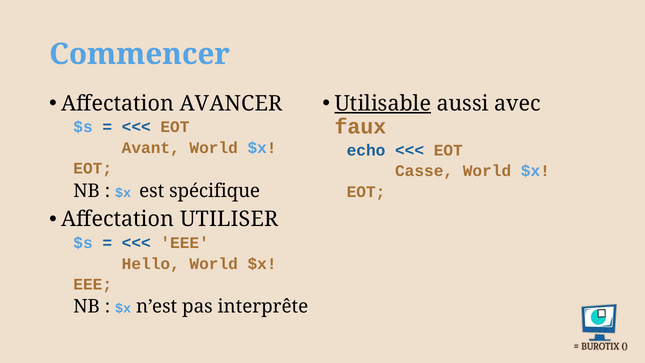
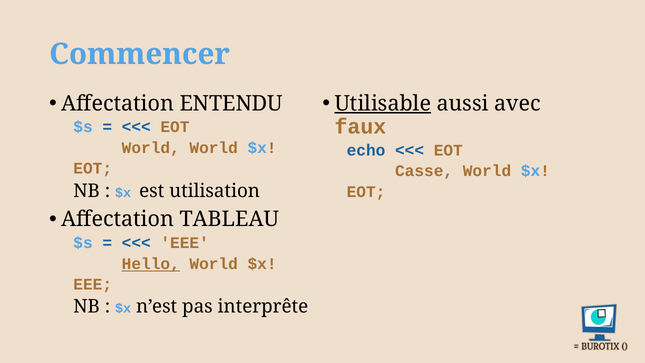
AVANCER: AVANCER -> ENTENDU (231, 103)
Avant: Avant -> World (151, 148)
spécifique: spécifique -> utilisation (215, 191)
UTILISER: UTILISER -> TABLEAU (229, 219)
Hello underline: none -> present (151, 264)
